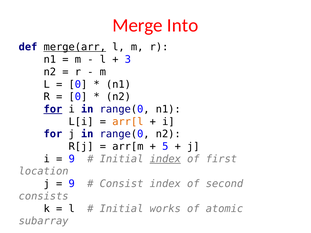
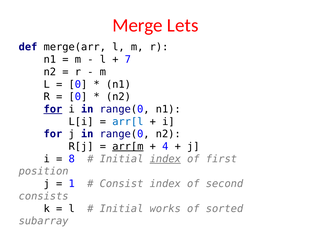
Into: Into -> Lets (183, 25)
merge(arr underline: present -> none (75, 47)
3: 3 -> 7 (128, 60)
arr[l colour: orange -> blue (128, 122)
arr[m underline: none -> present (128, 147)
5: 5 -> 4 (165, 147)
9: 9 -> 8 (72, 159)
location: location -> position (44, 172)
9: 9 -> 1 (72, 184)
atomic: atomic -> sorted (224, 209)
